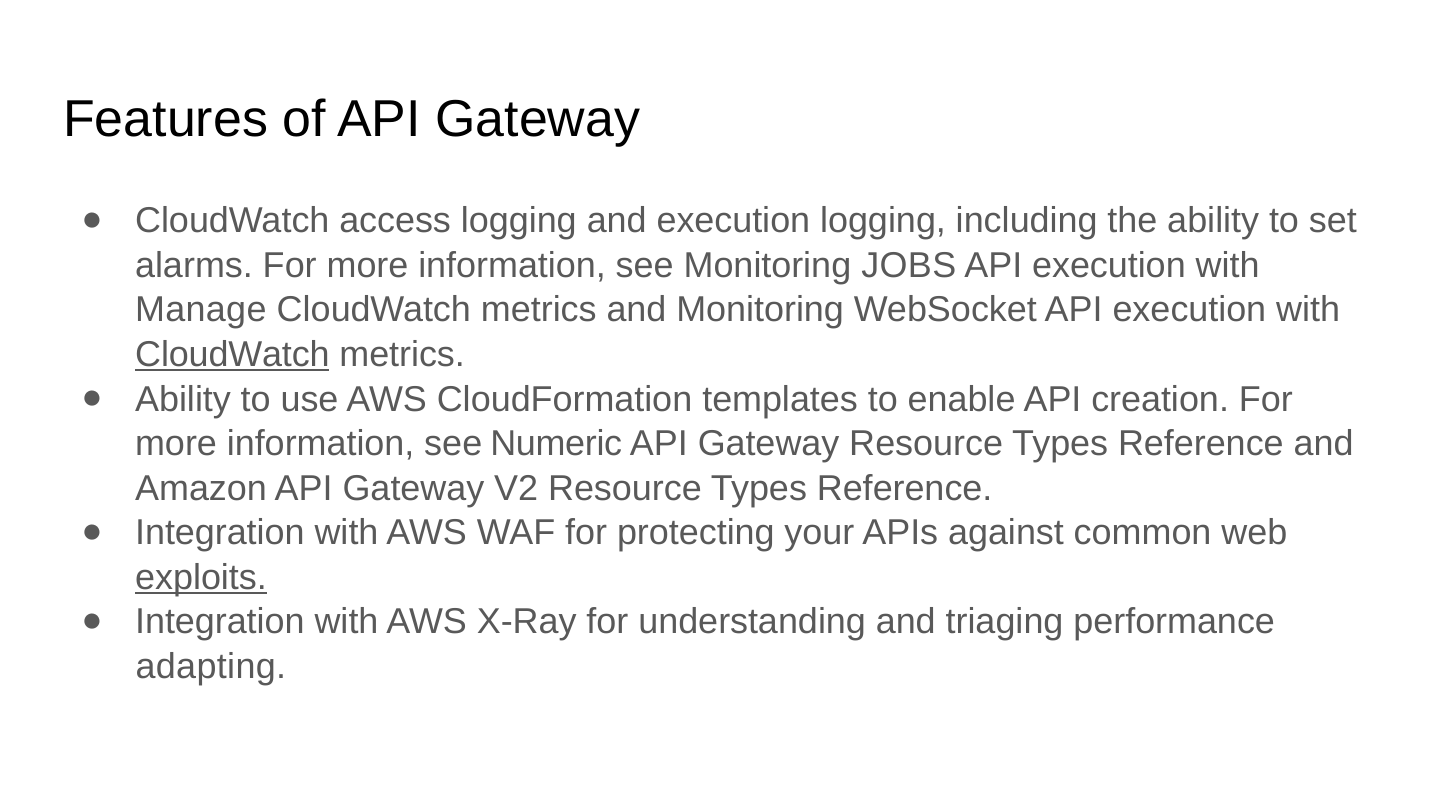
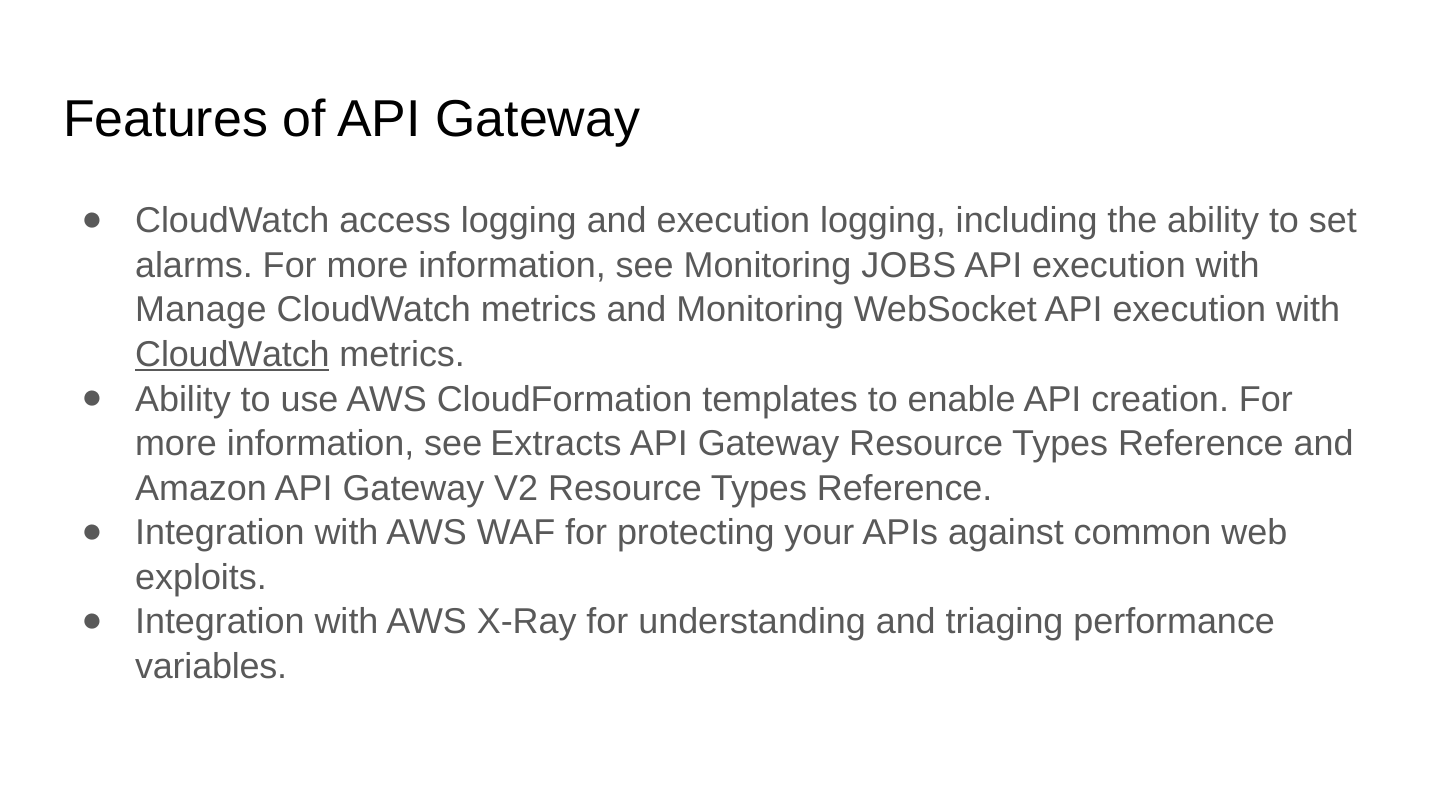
Numeric: Numeric -> Extracts (556, 444)
exploits underline: present -> none (201, 578)
adapting: adapting -> variables (211, 667)
